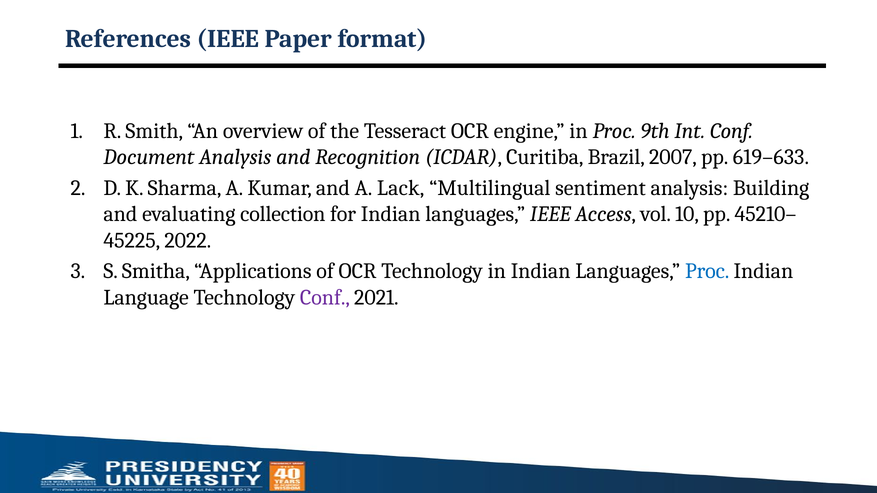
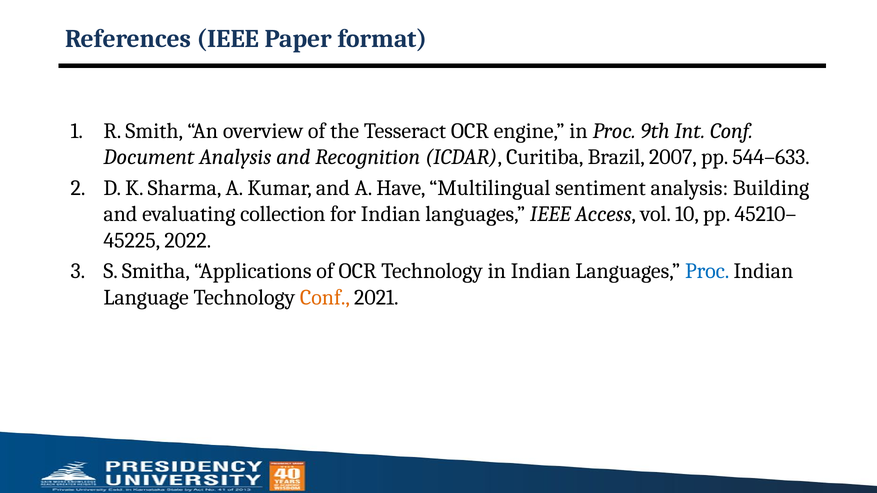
619–633: 619–633 -> 544–633 (771, 157)
Lack: Lack -> Have (401, 188)
Conf colour: purple -> orange (325, 297)
